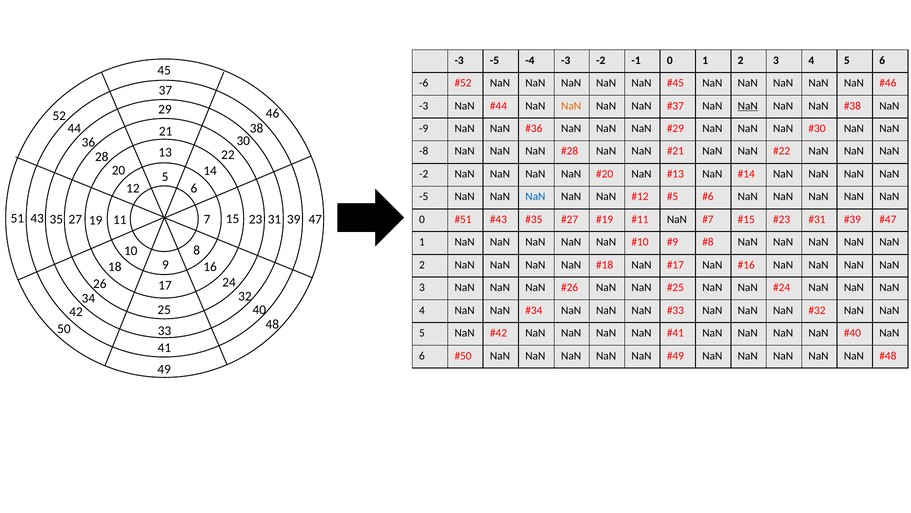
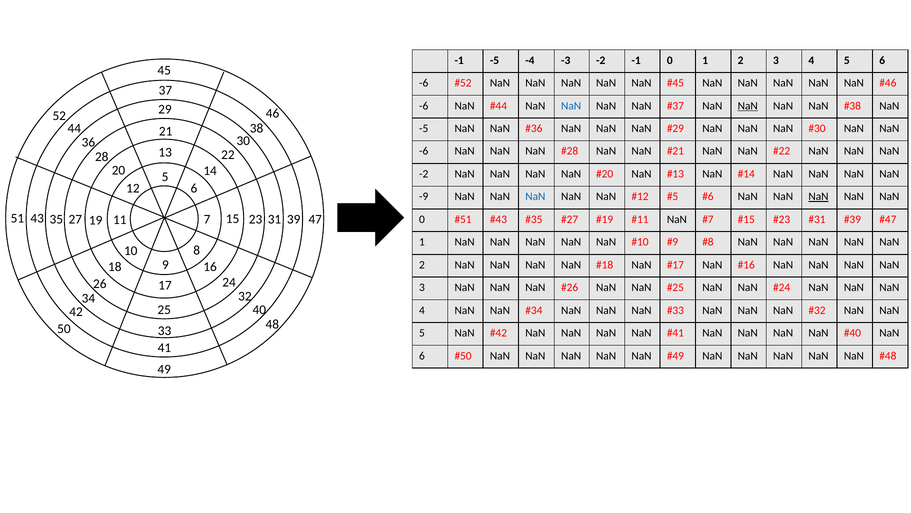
-3: -3 -> -1 (459, 60)
-3: -3 -> -6 (424, 106)
NaN colour: orange -> blue (571, 106)
-9: -9 -> -5 (424, 128)
-8: -8 -> -6 (424, 151)
-5: -5 -> -9 (424, 196)
NaN underline: none -> present (819, 196)
